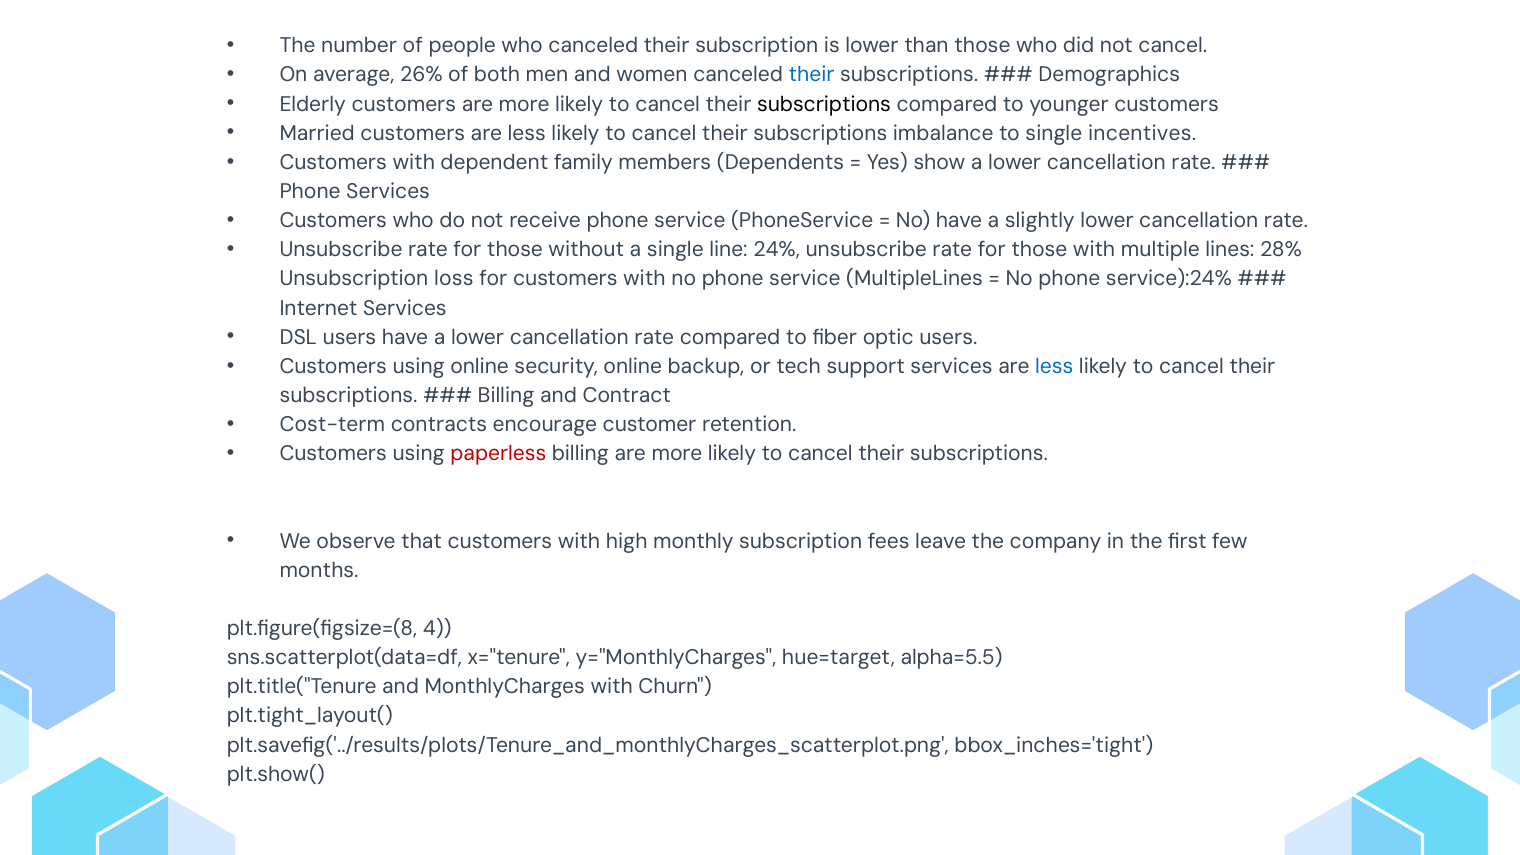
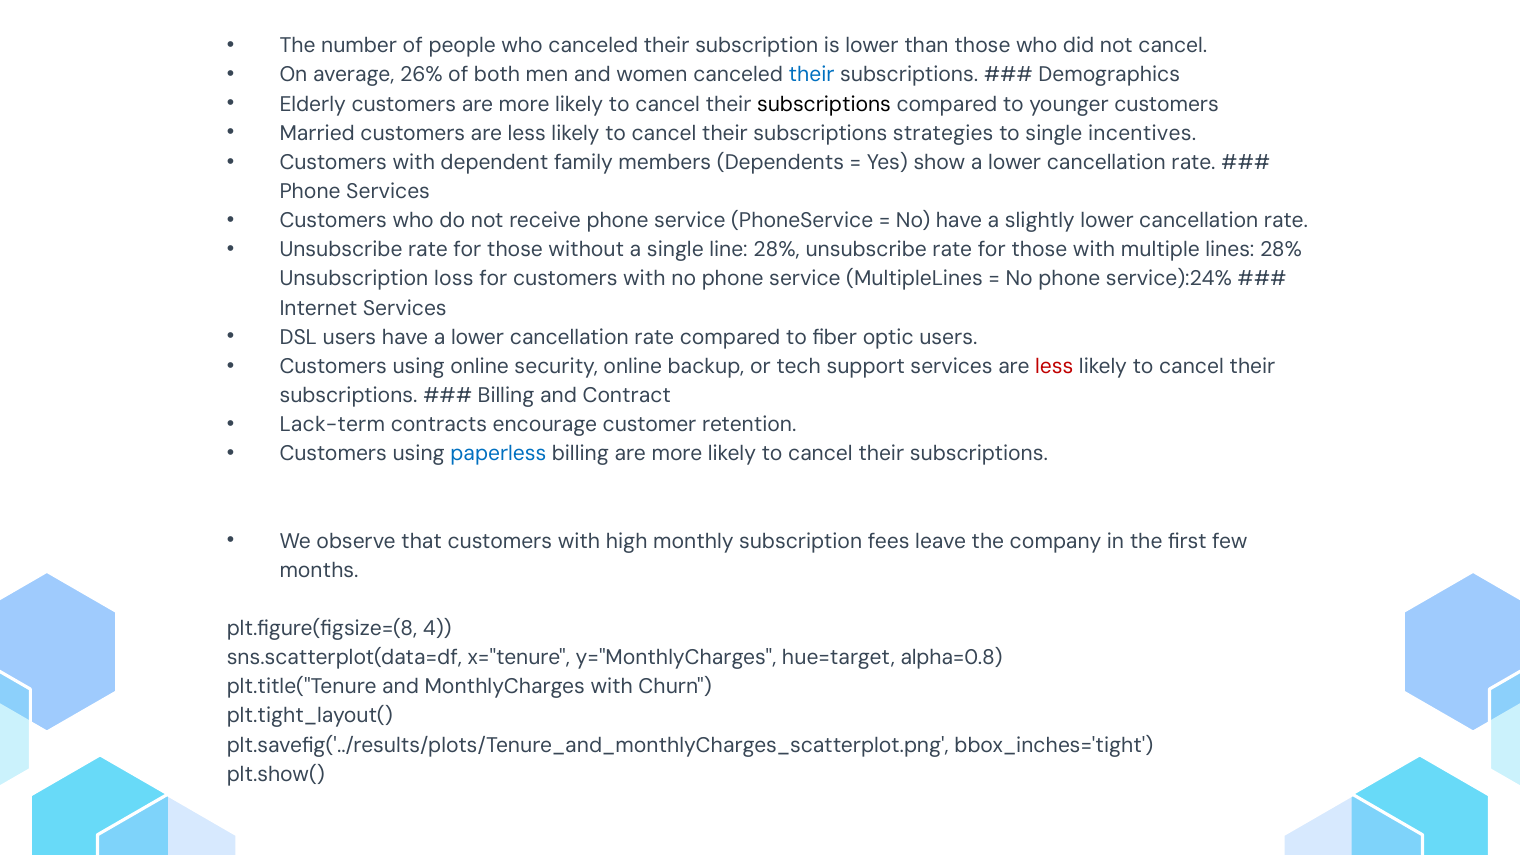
imbalance: imbalance -> strategies (943, 133)
line 24%: 24% -> 28% (777, 250)
less colour: blue -> red (1054, 366)
Cost-term: Cost-term -> Lack-term (332, 425)
paperless colour: red -> blue (498, 454)
alpha=5.5: alpha=5.5 -> alpha=0.8 (952, 658)
